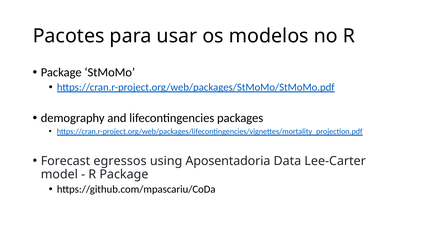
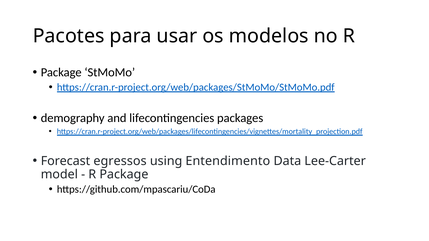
Aposentadoria: Aposentadoria -> Entendimento (228, 161)
